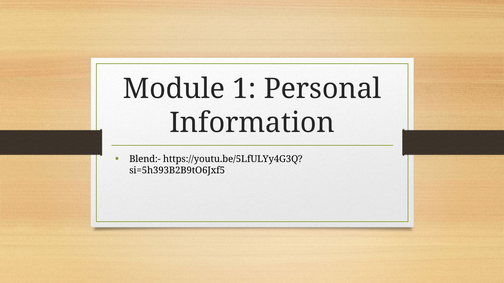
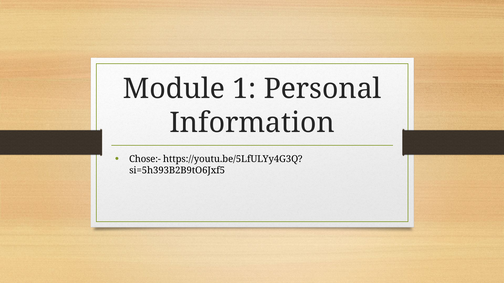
Blend:-: Blend:- -> Chose:- (145, 159)
